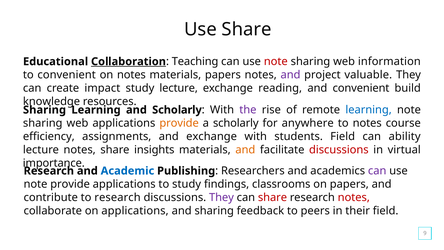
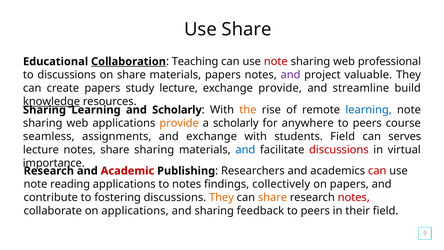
information: information -> professional (389, 61)
to convenient: convenient -> discussions (67, 75)
on notes: notes -> share (131, 75)
create impact: impact -> papers (102, 88)
exchange reading: reading -> provide (280, 88)
and convenient: convenient -> streamline (361, 88)
knowledge underline: none -> present (52, 101)
the colour: purple -> orange (248, 110)
notes: notes -> peers (367, 123)
efficiency: efficiency -> seamless (49, 136)
ability: ability -> serves (405, 136)
share insights: insights -> sharing (154, 150)
and colour: orange -> blue (245, 150)
Academic colour: blue -> red (127, 171)
can colour: purple -> red (377, 171)
note provide: provide -> reading (70, 184)
to study: study -> notes (187, 184)
classrooms: classrooms -> collectively (281, 184)
to research: research -> fostering (118, 197)
They colour: purple -> orange (221, 197)
share colour: red -> orange (273, 197)
